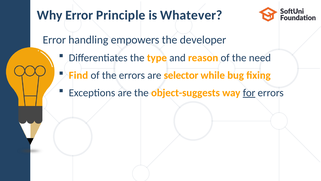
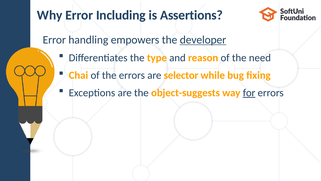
Principle: Principle -> Including (121, 15)
Whatever: Whatever -> Assertions (191, 15)
developer underline: none -> present (203, 40)
Find: Find -> Chai (78, 75)
